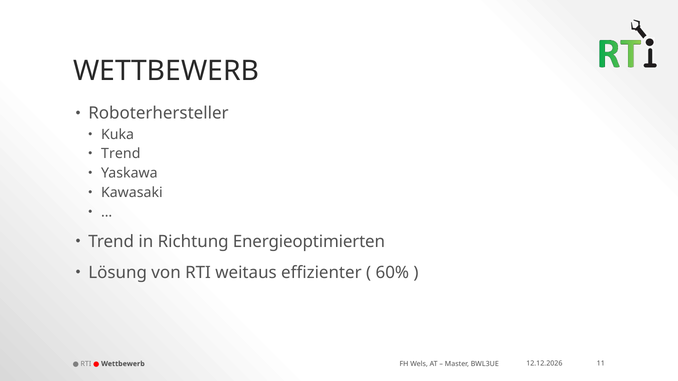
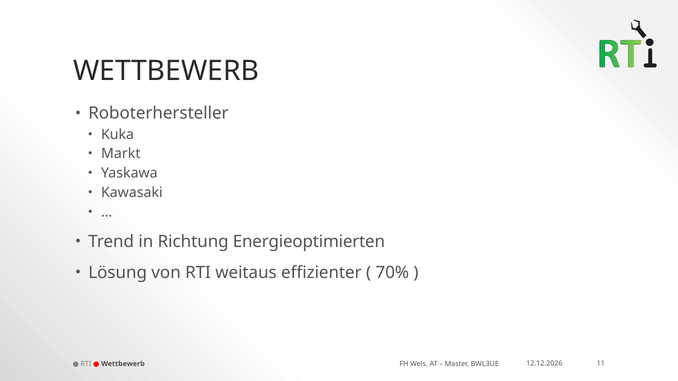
Trend: Trend -> Markt (121, 154)
60%: 60% -> 70% (392, 273)
